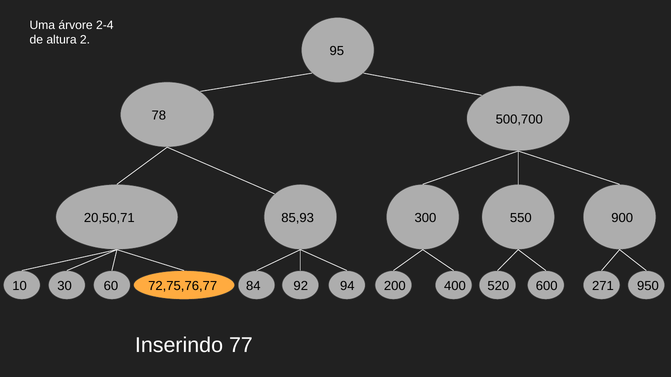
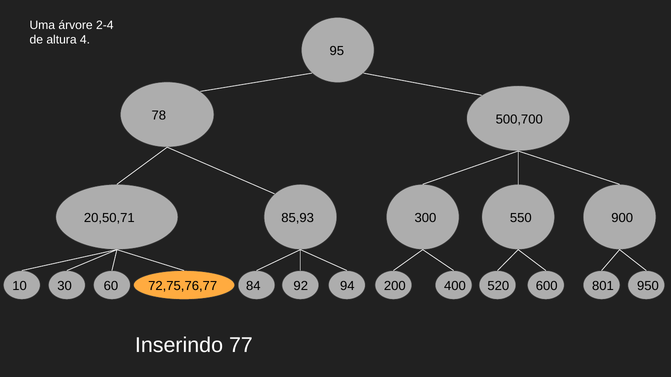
2: 2 -> 4 (85, 40)
271: 271 -> 801 (603, 286)
